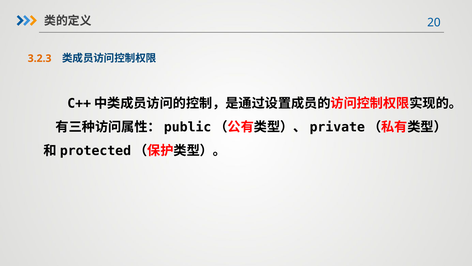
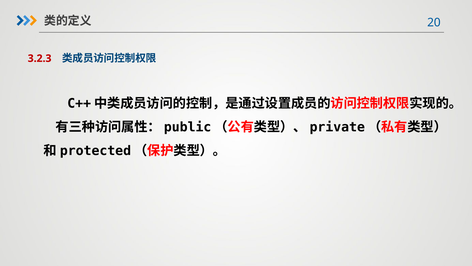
3.2.3 colour: orange -> red (40, 58)
